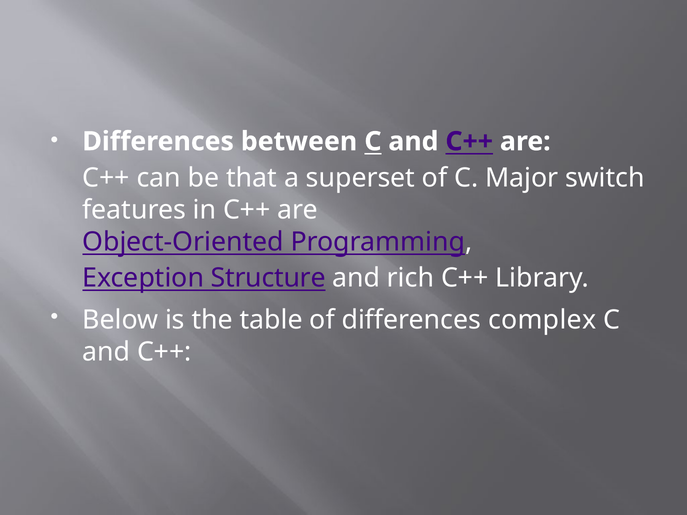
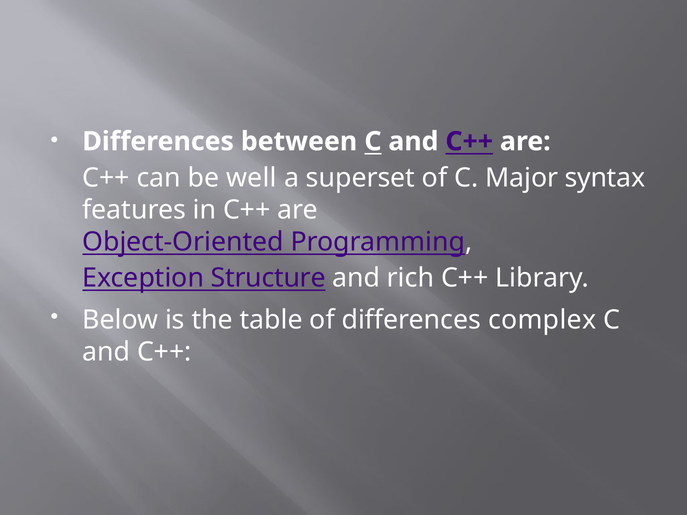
that: that -> well (252, 178)
switch: switch -> syntax (605, 178)
